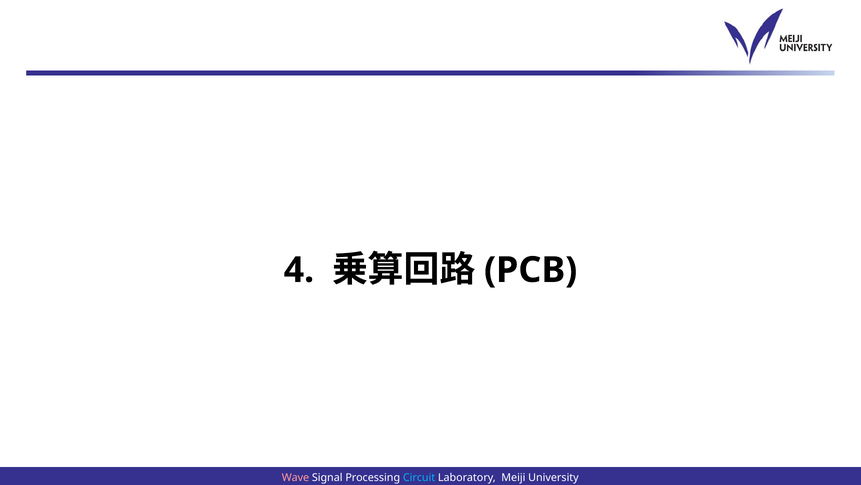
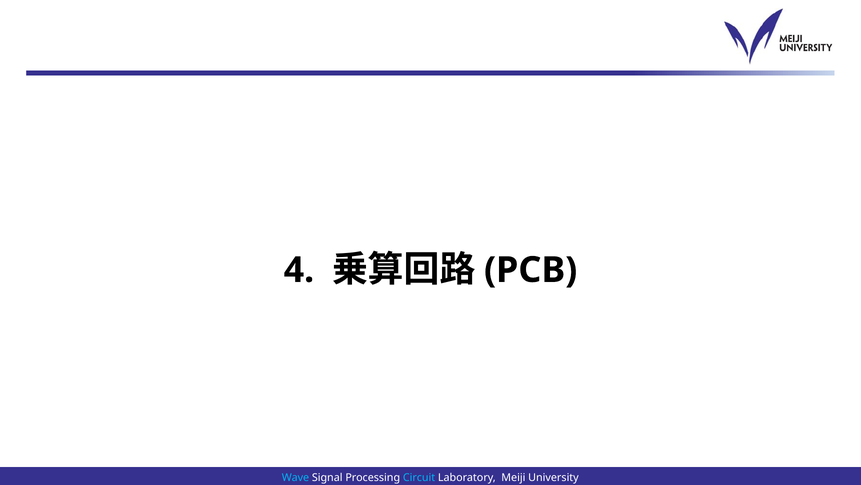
Wave colour: pink -> light blue (295, 477)
